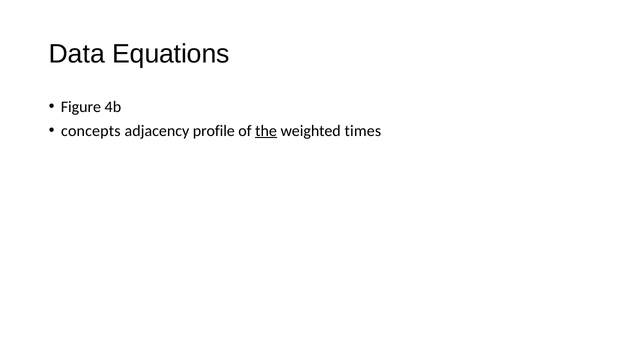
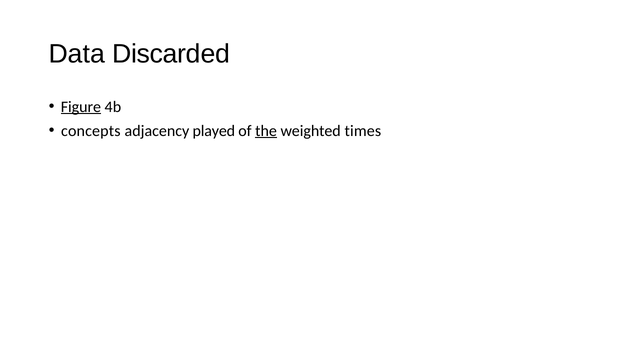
Equations: Equations -> Discarded (171, 54)
Figure underline: none -> present (81, 107)
profile: profile -> played (214, 131)
